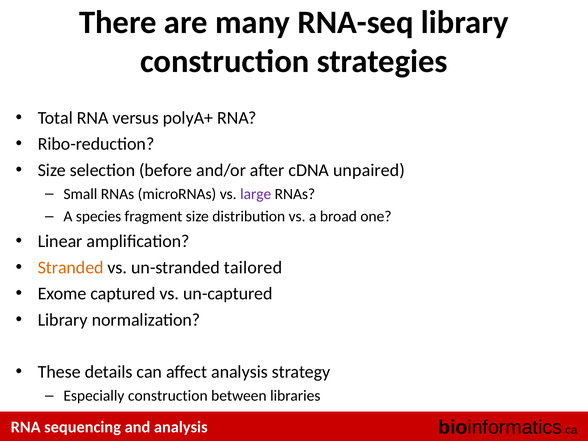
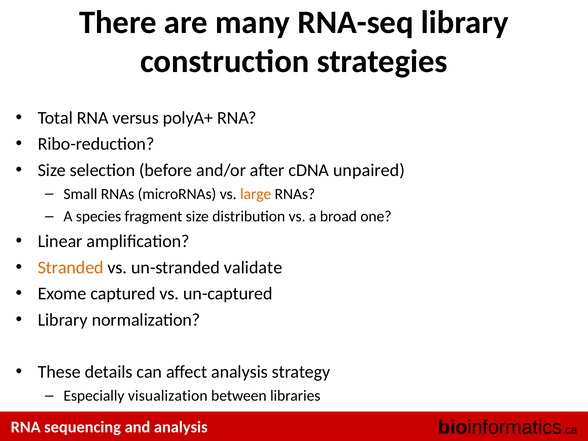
large colour: purple -> orange (256, 194)
tailored: tailored -> validate (253, 267)
Especially construction: construction -> visualization (168, 396)
